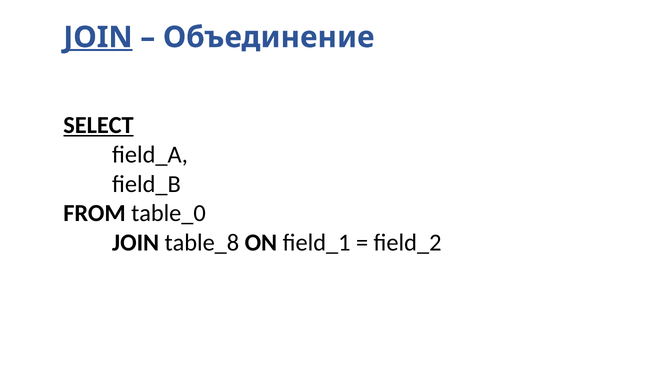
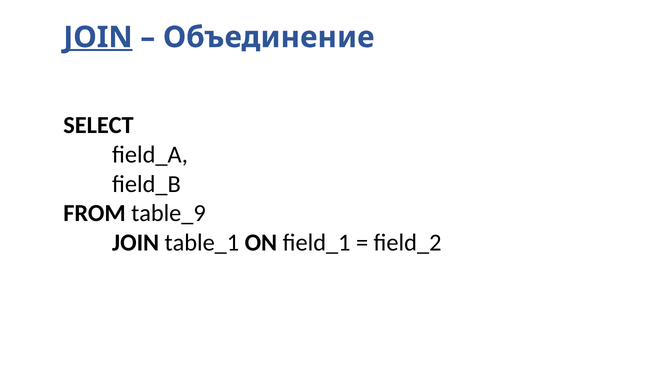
SELECT underline: present -> none (98, 125)
table_0: table_0 -> table_9 (168, 213)
table_8: table_8 -> table_1 (202, 242)
